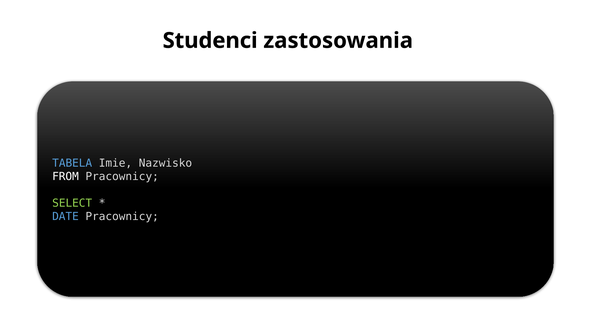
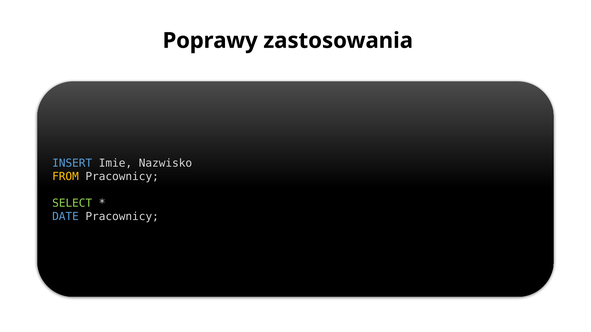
Studenci: Studenci -> Poprawy (210, 41)
TABELA: TABELA -> INSERT (72, 163)
FROM colour: white -> yellow (65, 177)
